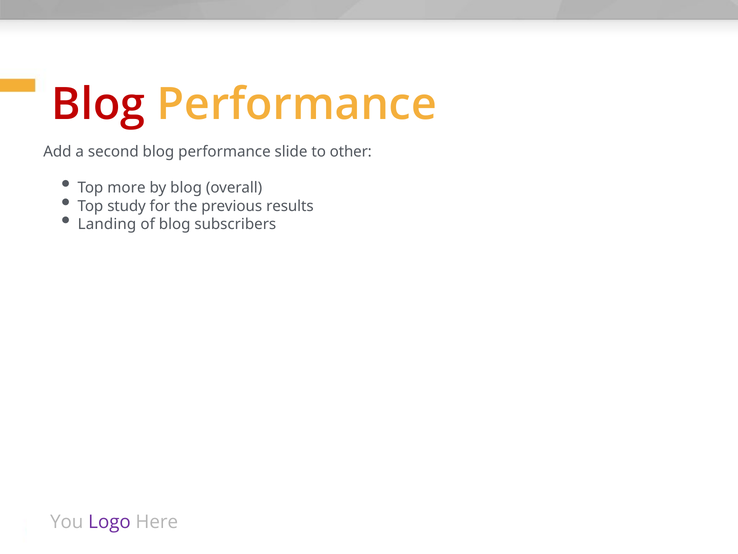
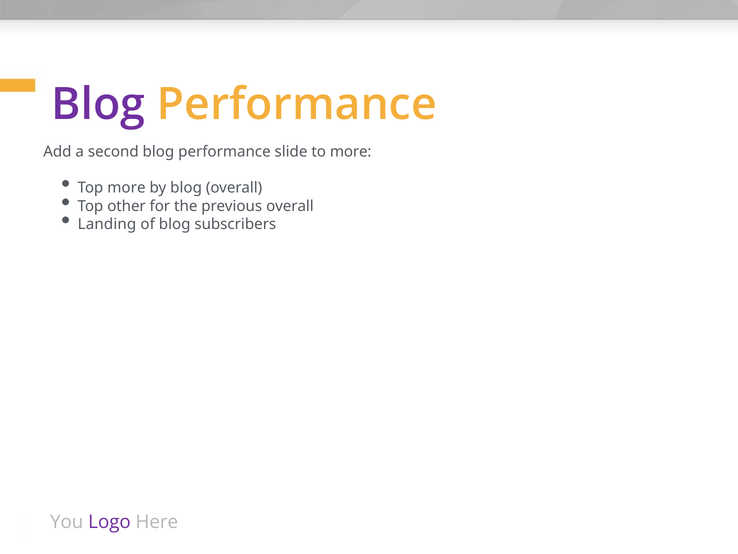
Blog colour: red -> purple (98, 105)
to other: other -> more (351, 151)
study: study -> other (126, 206)
previous results: results -> overall (290, 206)
